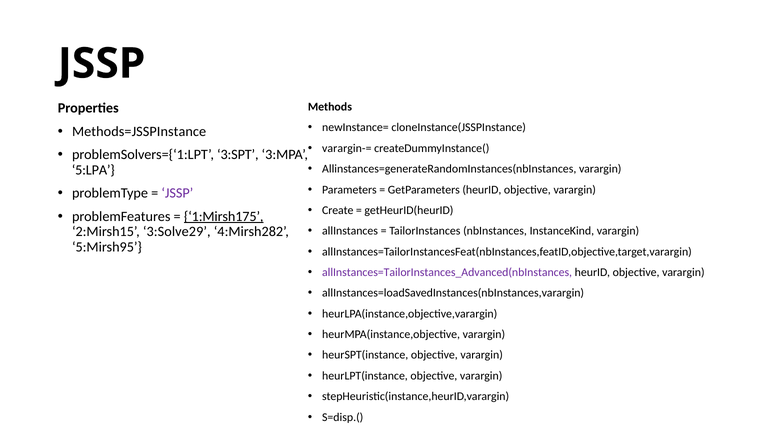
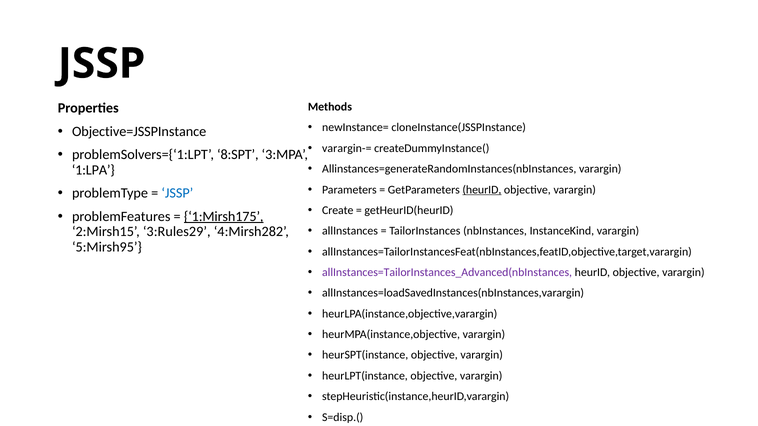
Methods=JSSPInstance: Methods=JSSPInstance -> Objective=JSSPInstance (139, 132)
3:SPT: 3:SPT -> 8:SPT (238, 155)
5:LPA: 5:LPA -> 1:LPA (93, 170)
heurID underline: none -> present (482, 190)
JSSP colour: purple -> blue (177, 193)
3:Solve29: 3:Solve29 -> 3:Rules29 (177, 232)
